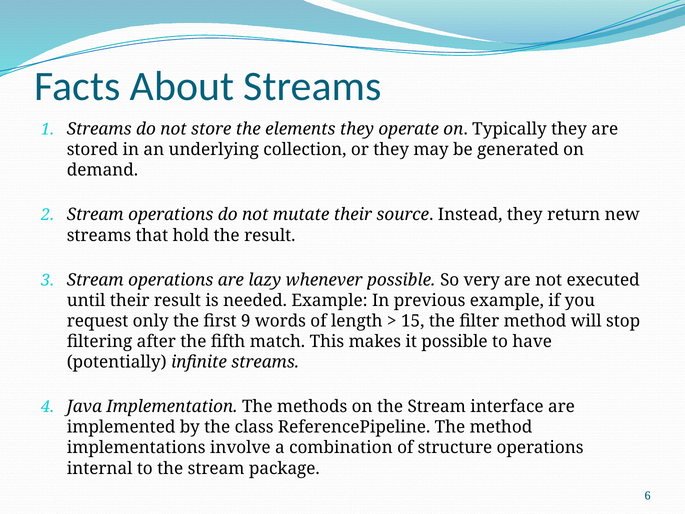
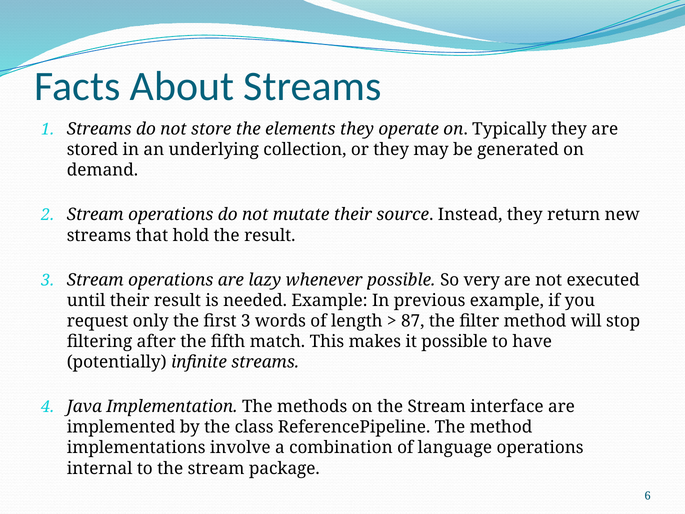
first 9: 9 -> 3 (246, 321)
15: 15 -> 87 (413, 321)
structure: structure -> language (455, 448)
